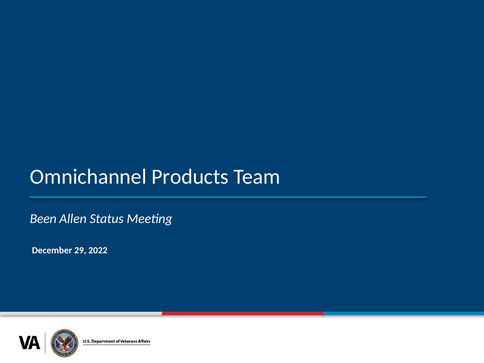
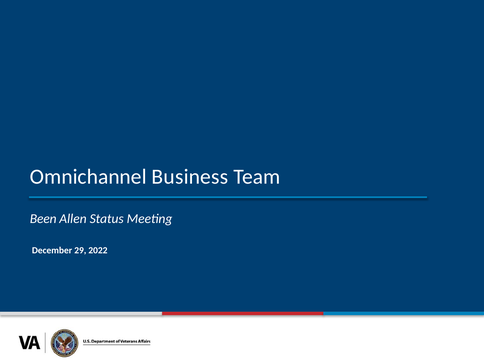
Products: Products -> Business (190, 177)
